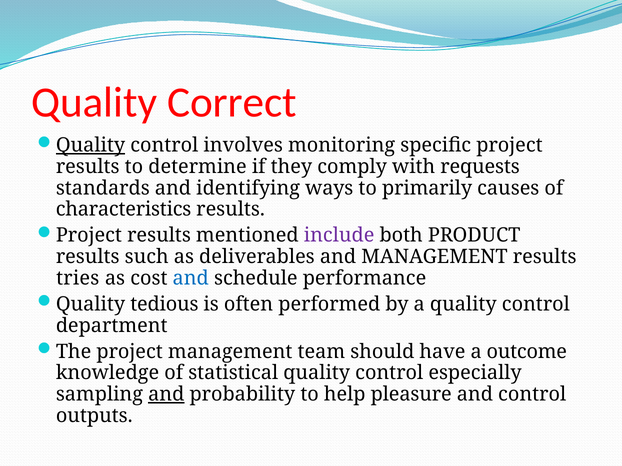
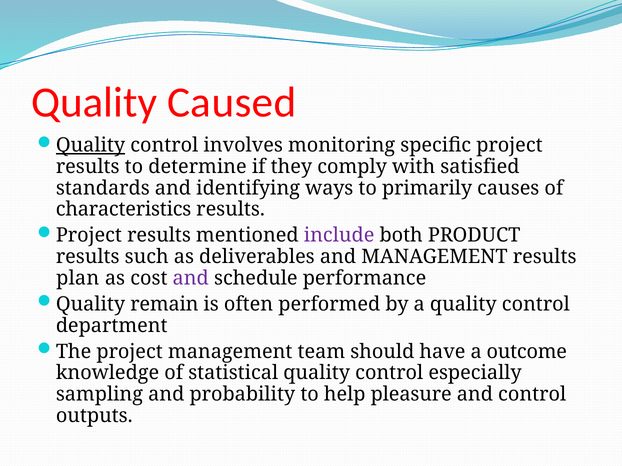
Correct: Correct -> Caused (232, 103)
requests: requests -> satisfied (480, 167)
tries: tries -> plan (78, 279)
and colour: blue -> purple (191, 279)
tedious: tedious -> remain (164, 304)
and underline: present -> none (166, 395)
